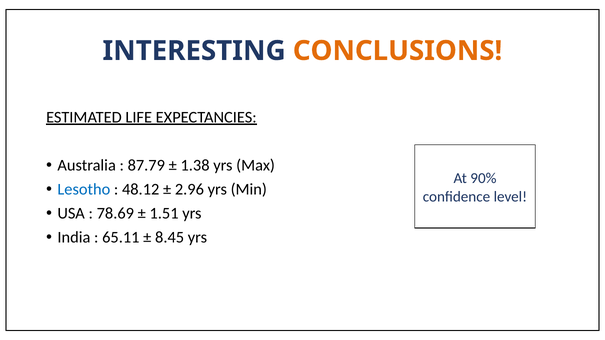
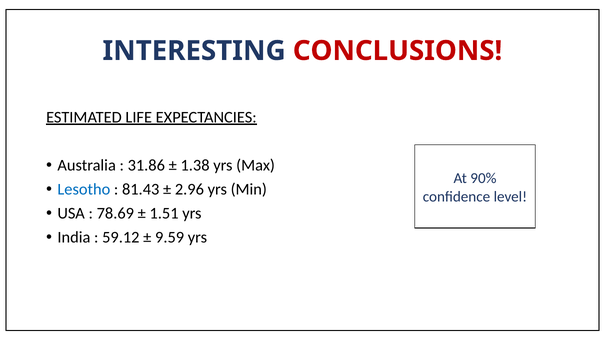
CONCLUSIONS colour: orange -> red (398, 51)
87.79: 87.79 -> 31.86 (146, 165)
48.12: 48.12 -> 81.43 (141, 189)
65.11: 65.11 -> 59.12 (121, 238)
8.45: 8.45 -> 9.59 (170, 238)
